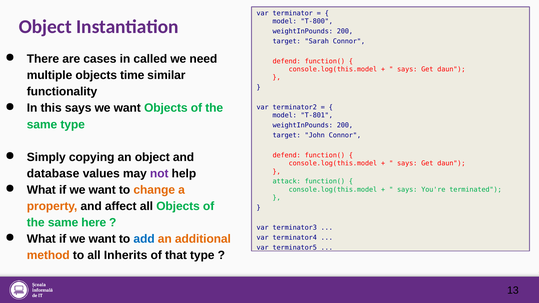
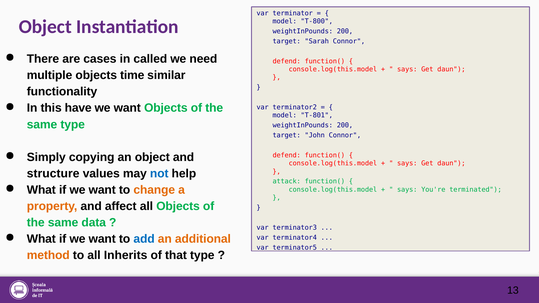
this says: says -> have (78, 108)
database: database -> structure (53, 174)
not colour: purple -> blue (159, 174)
here: here -> data (94, 223)
